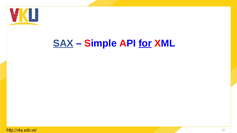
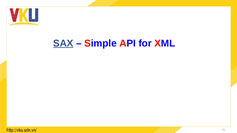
for underline: present -> none (145, 43)
